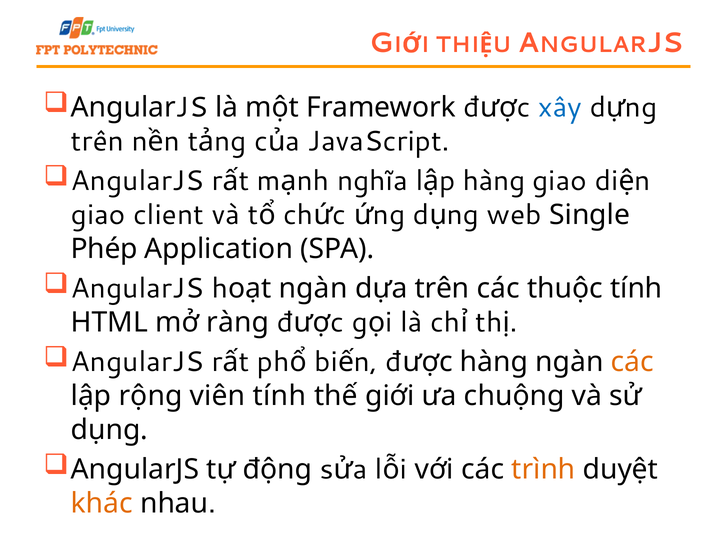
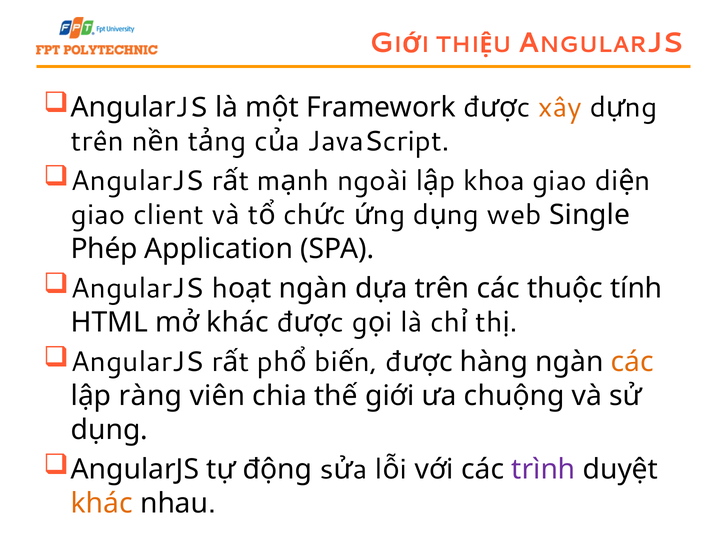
xây colour: blue -> orange (560, 107)
nghĩa: nghĩa -> ngoài (372, 181)
hàng: hàng -> khoa (494, 181)
mở ràng: ràng -> khác (238, 322)
rộng: rộng -> ràng (151, 396)
viên tính: tính -> chia (280, 396)
trình colour: orange -> purple (543, 470)
